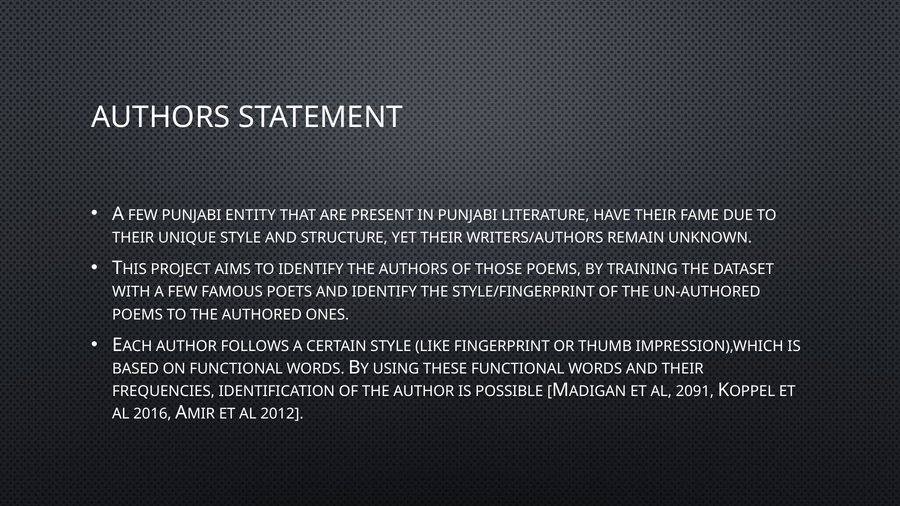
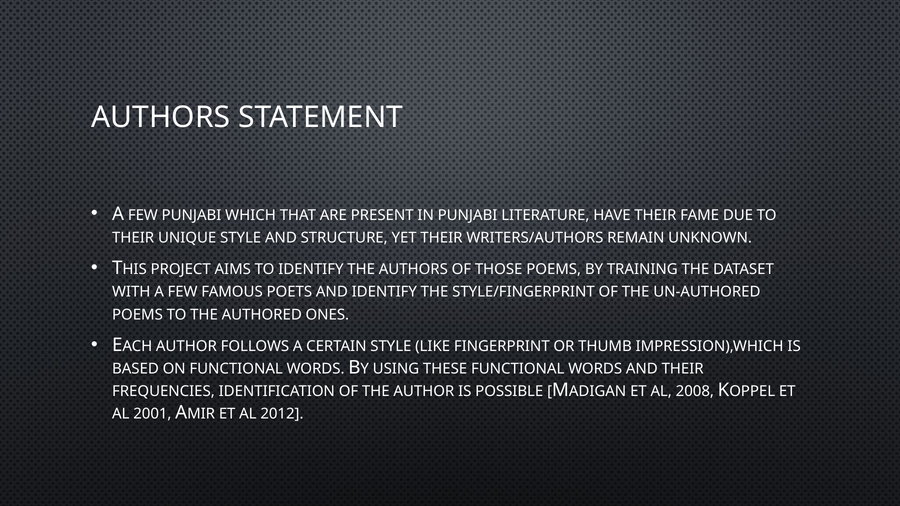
ENTITY: ENTITY -> WHICH (251, 215)
2091: 2091 -> 2008 (695, 392)
2016: 2016 -> 2001 (152, 414)
